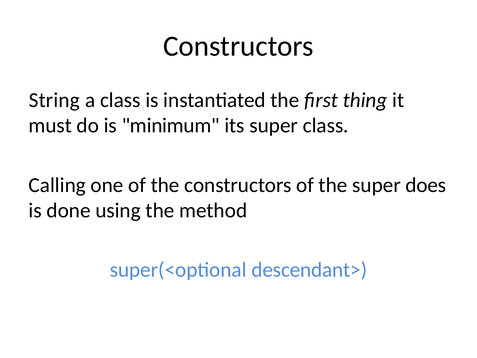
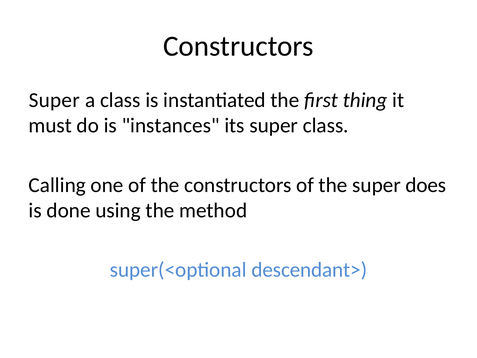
String: String -> Super (54, 100)
minimum: minimum -> instances (171, 126)
